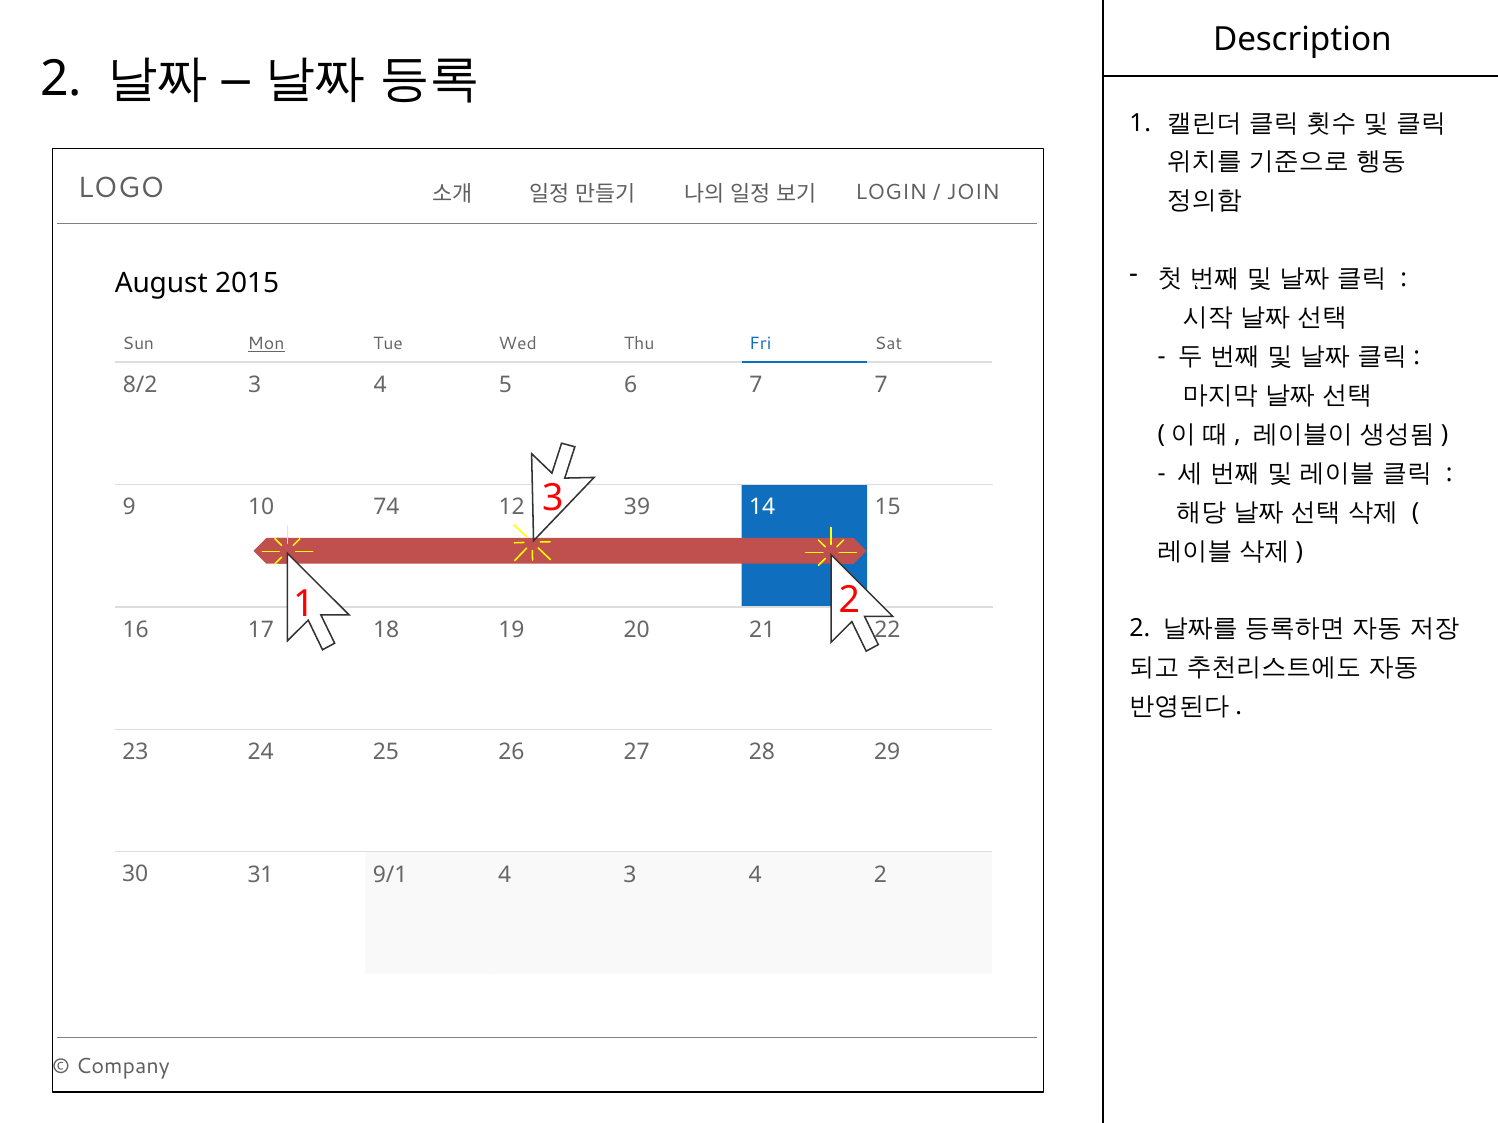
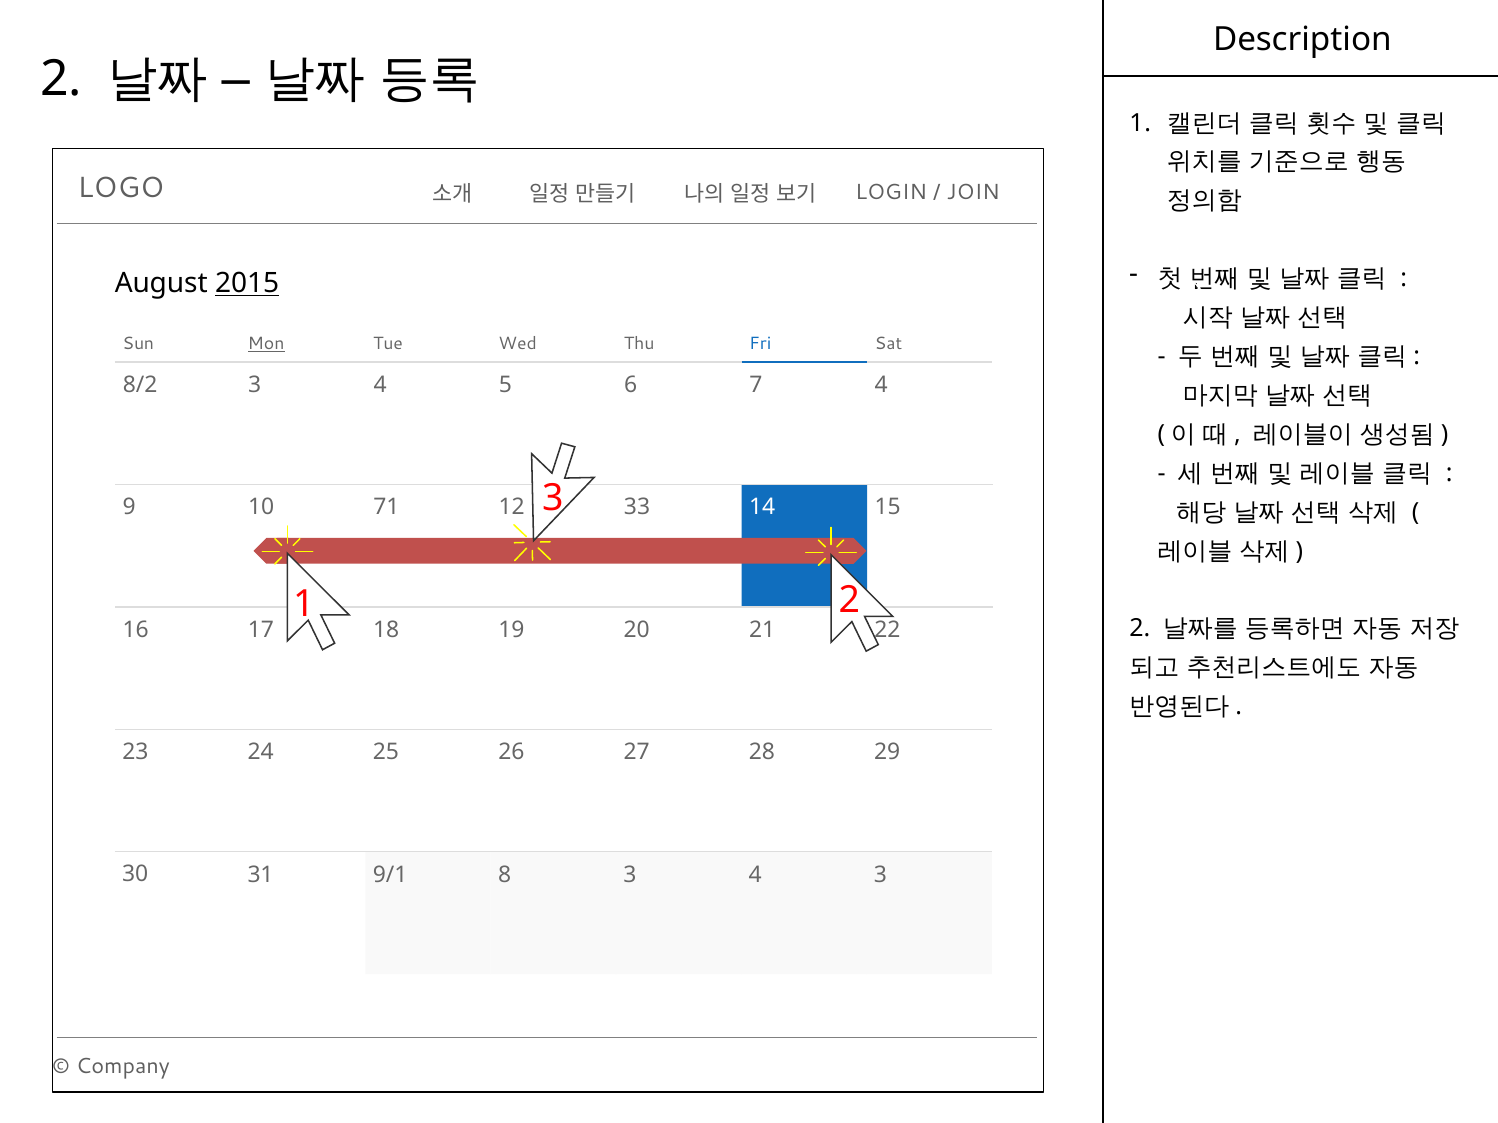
2015 underline: none -> present (247, 283)
7 7: 7 -> 4 (881, 385)
74: 74 -> 71 (386, 507)
39: 39 -> 33 (637, 507)
9/1 4: 4 -> 8 (505, 875)
4 2: 2 -> 3 (881, 875)
